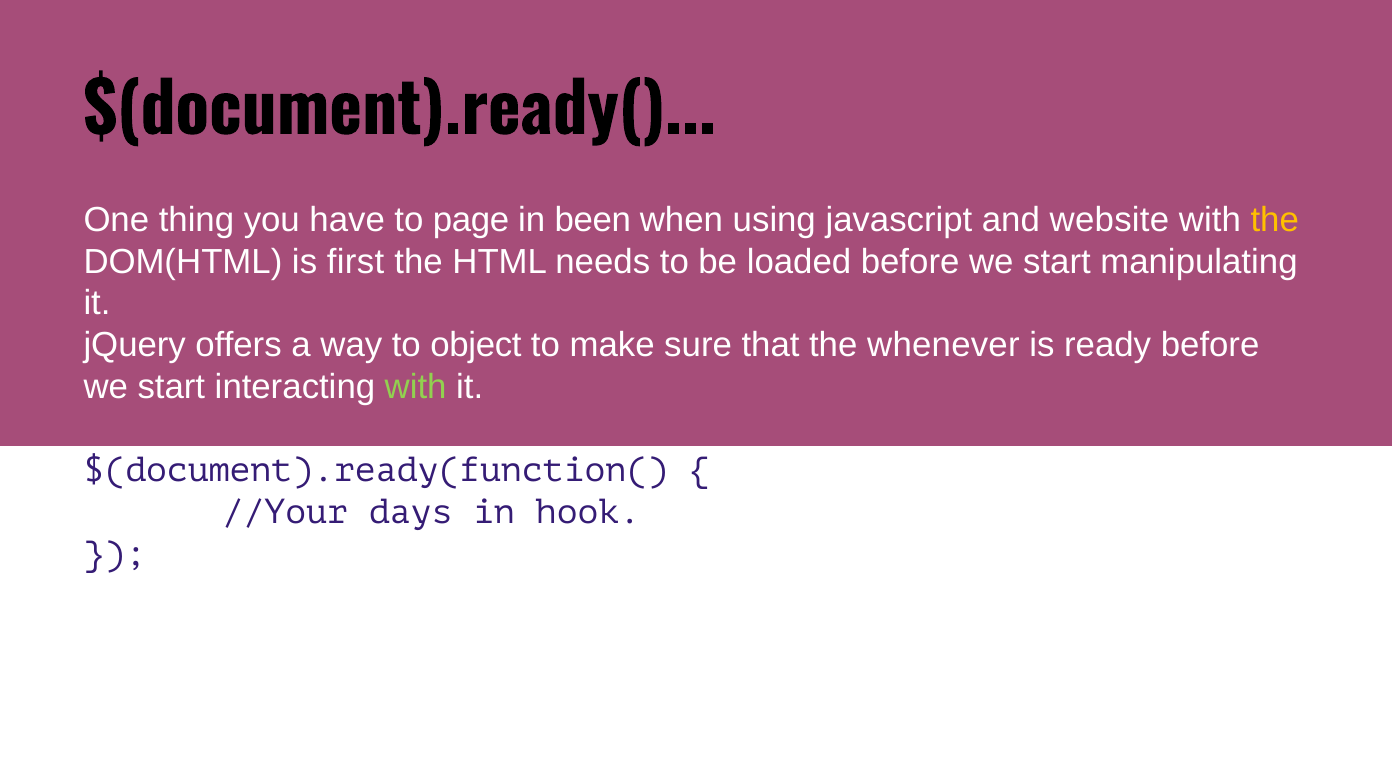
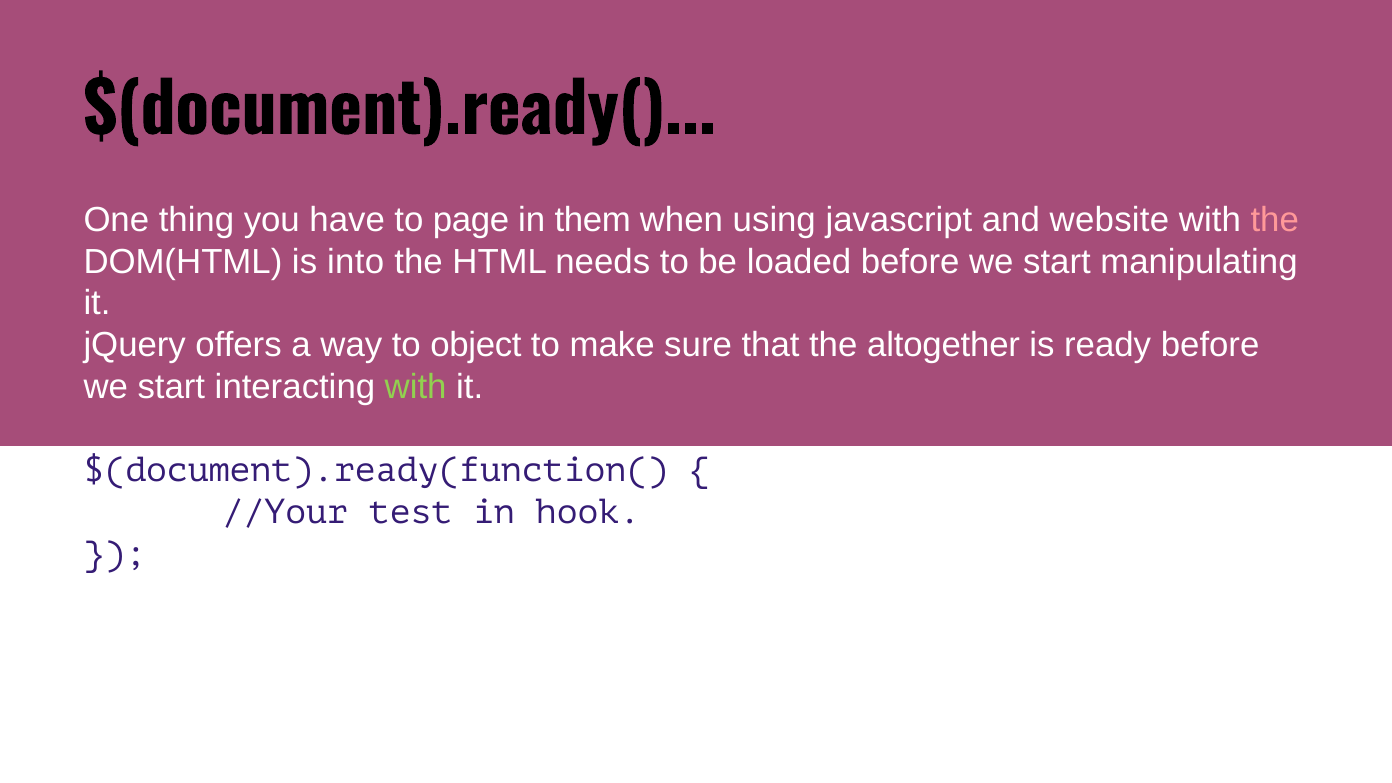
been: been -> them (593, 220)
the colour: yellow -> pink (1275, 220)
first: first -> into (356, 262)
whenever: whenever -> altogether (944, 345)
days: days -> test (411, 512)
